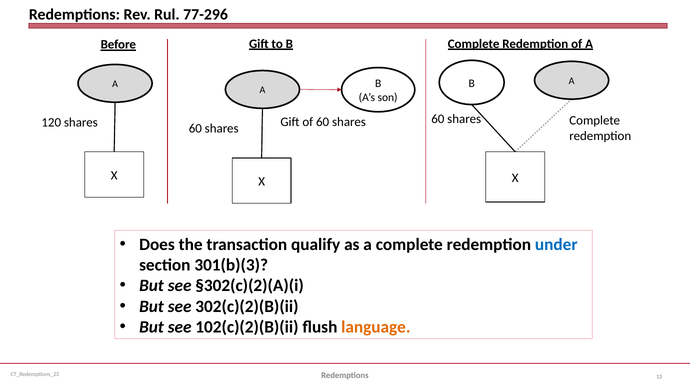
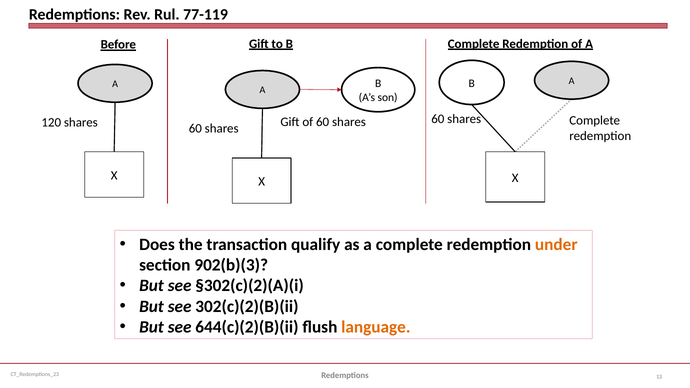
77-296: 77-296 -> 77-119 (206, 15)
under colour: blue -> orange (556, 244)
301(b)(3: 301(b)(3 -> 902(b)(3 (231, 265)
102(c)(2)(B)(ii: 102(c)(2)(B)(ii -> 644(c)(2)(B)(ii (247, 327)
